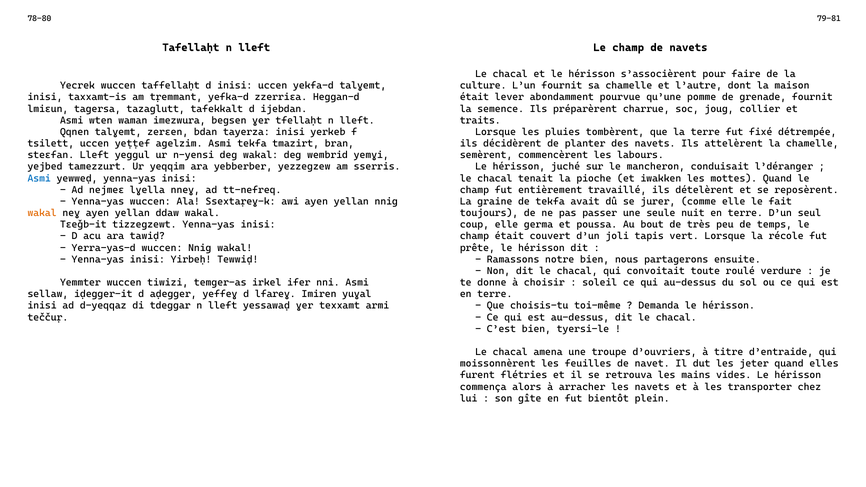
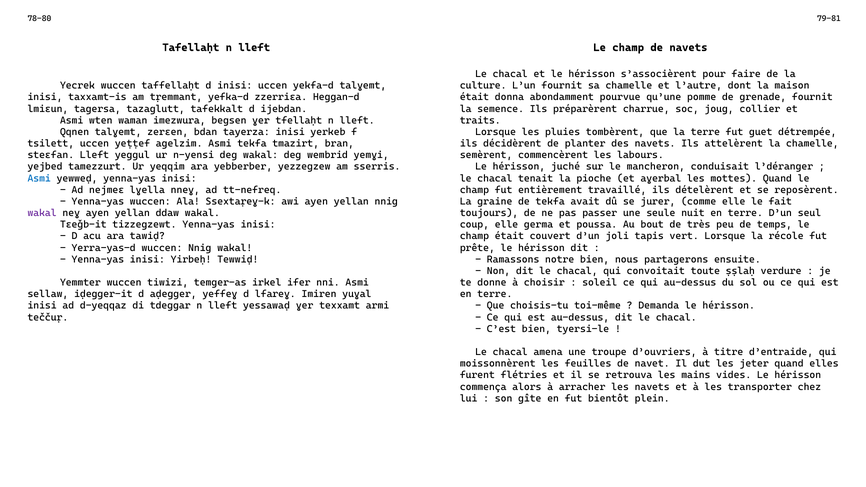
lever: lever -> donna (509, 97)
fixé: fixé -> guet (761, 132)
iwakken: iwakken -> aɣerbal (661, 178)
wakal colour: orange -> purple (42, 213)
roulé: roulé -> ṣṣlaḥ (740, 271)
